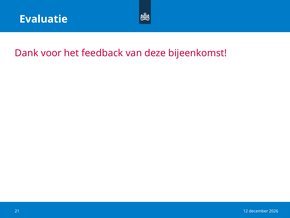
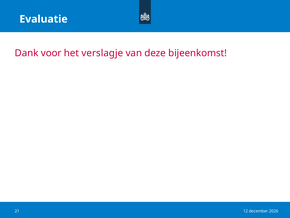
feedback: feedback -> verslagje (102, 53)
